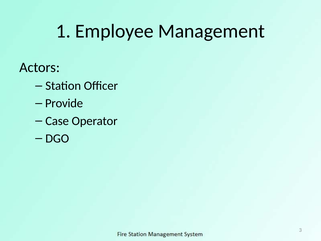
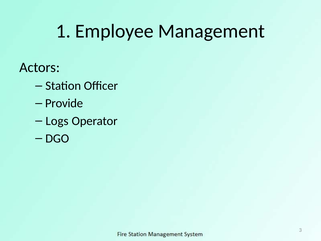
Case: Case -> Logs (57, 121)
